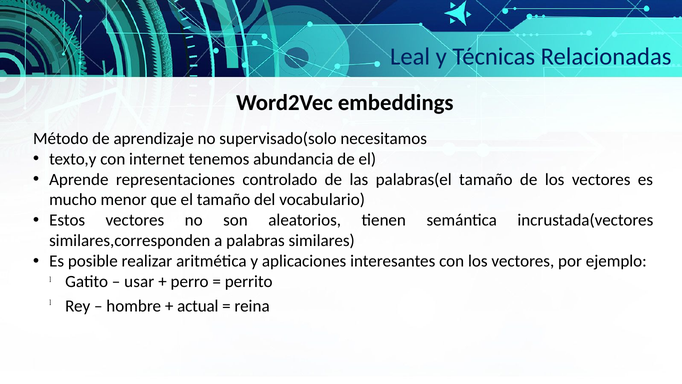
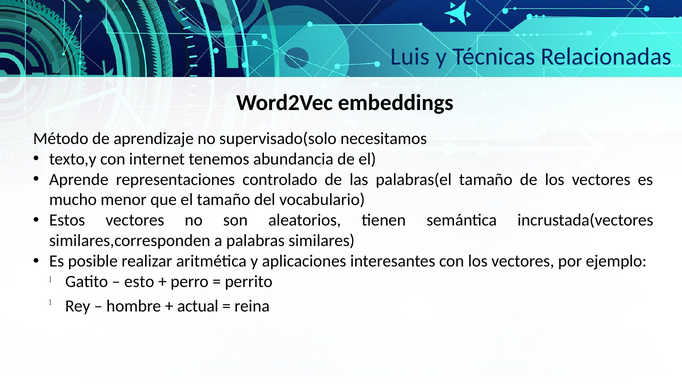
Leal: Leal -> Luis (410, 57)
usar: usar -> esto (139, 282)
